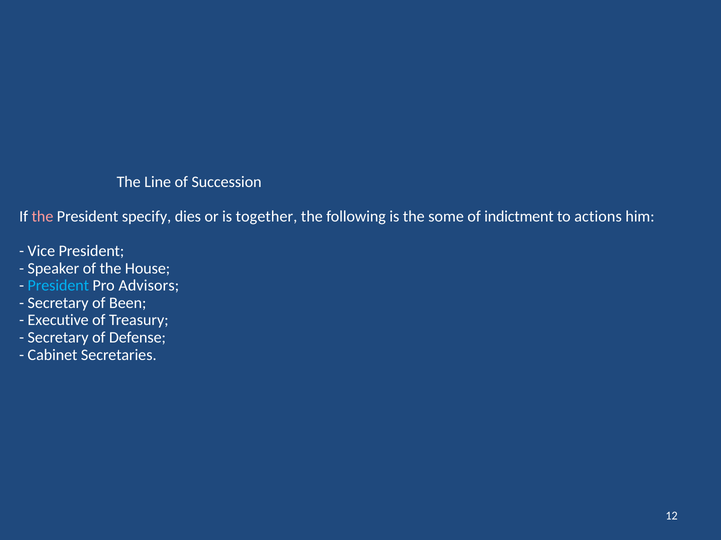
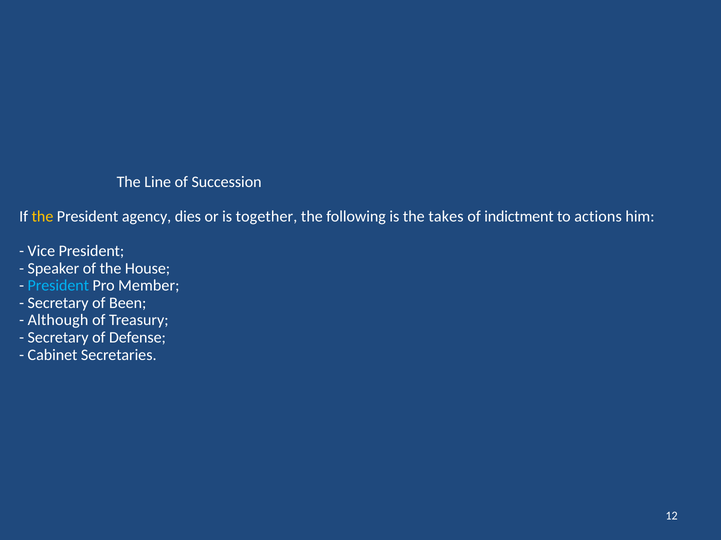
the colour: pink -> yellow (43, 217)
specify: specify -> agency (147, 217)
some: some -> takes (446, 217)
Advisors: Advisors -> Member (149, 286)
Executive: Executive -> Although (58, 321)
